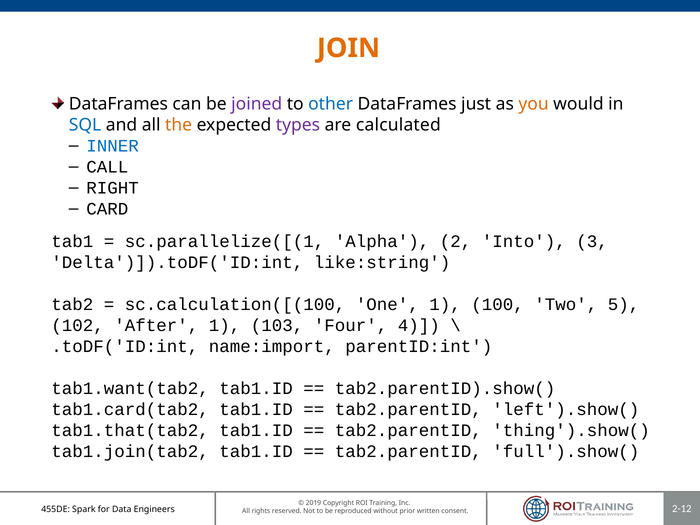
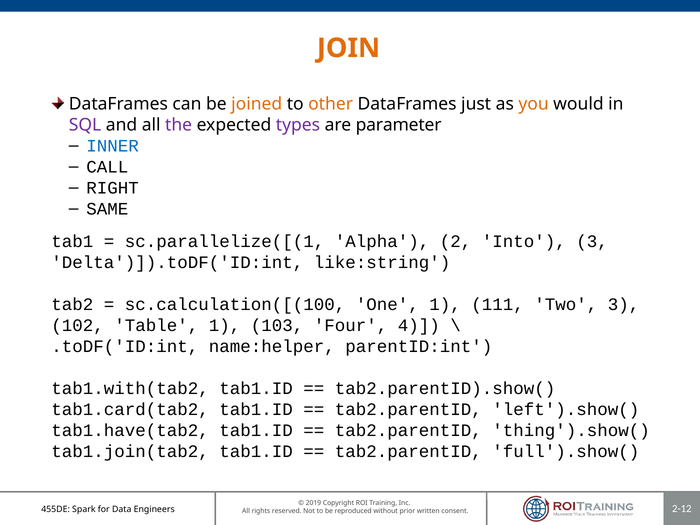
joined colour: purple -> orange (257, 104)
other colour: blue -> orange (331, 104)
SQL colour: blue -> purple (85, 125)
the colour: orange -> purple (179, 125)
calculated: calculated -> parameter (399, 125)
CARD: CARD -> SAME (107, 209)
100: 100 -> 111 (498, 304)
Two 5: 5 -> 3 (624, 304)
After: After -> Table (156, 325)
name:import: name:import -> name:helper (272, 346)
tab1.want(tab2: tab1.want(tab2 -> tab1.with(tab2 (130, 388)
tab1.that(tab2: tab1.that(tab2 -> tab1.have(tab2 (130, 430)
